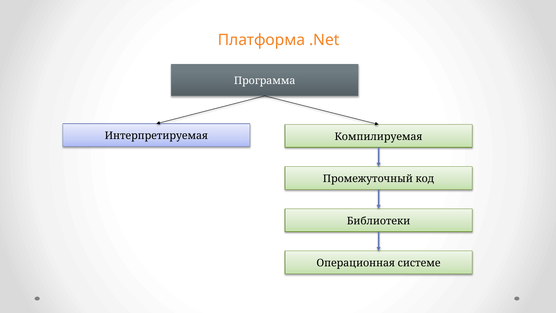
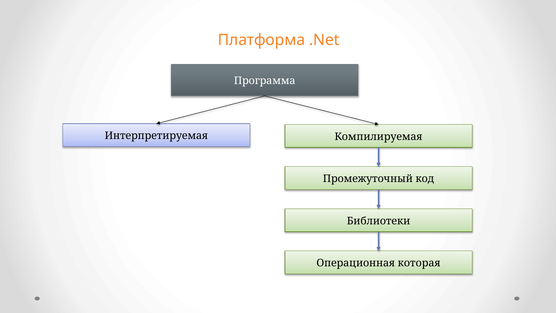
системе: системе -> которая (419, 263)
